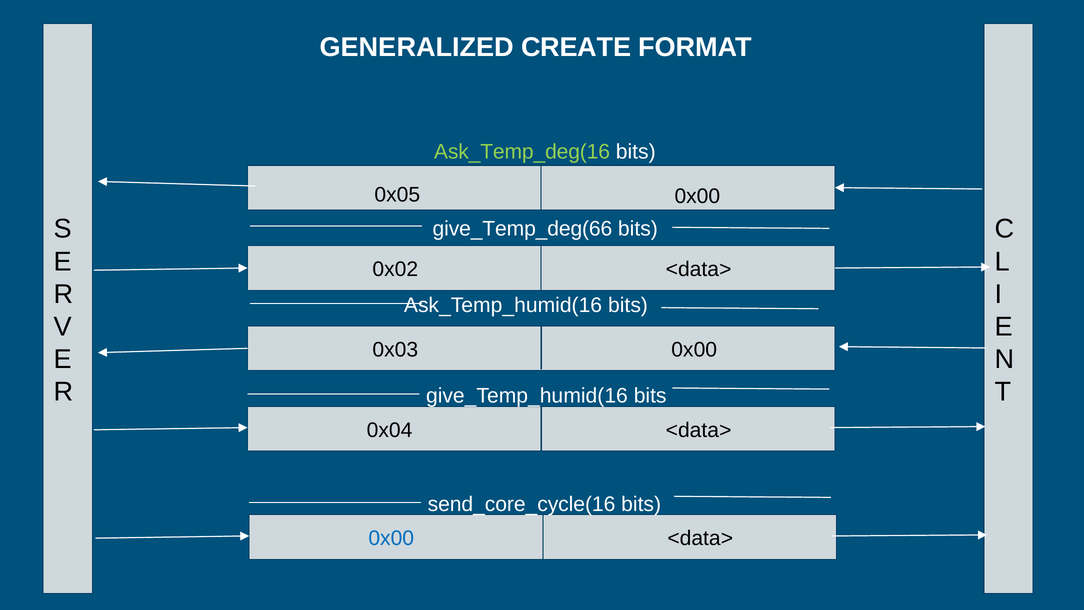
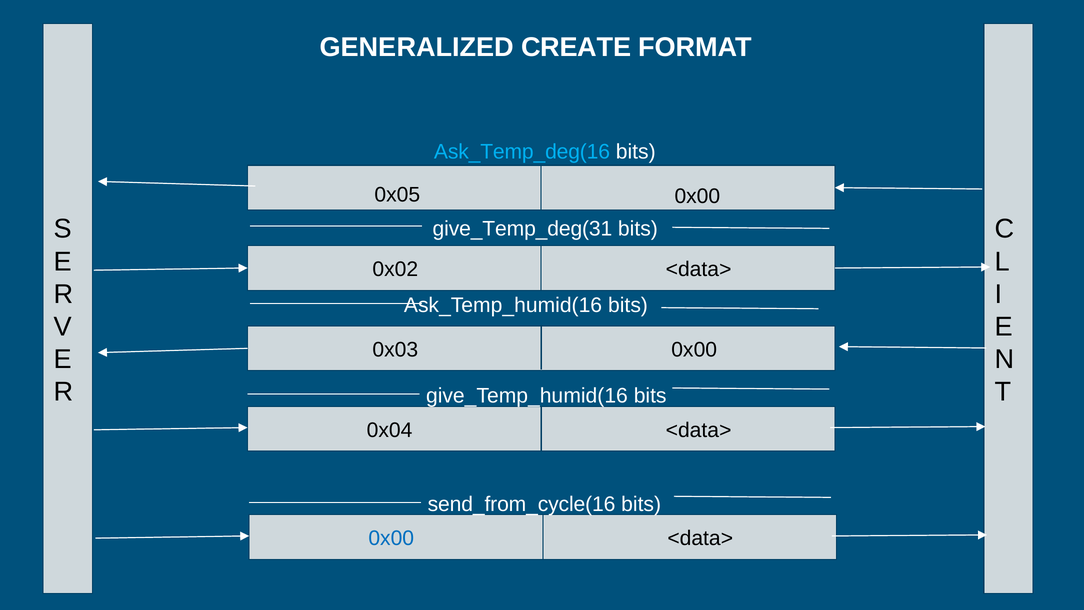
Ask_Temp_deg(16 colour: light green -> light blue (522, 152)
give_Temp_deg(66: give_Temp_deg(66 -> give_Temp_deg(31 (522, 229)
send_core_cycle(16: send_core_cycle(16 -> send_from_cycle(16 (522, 504)
